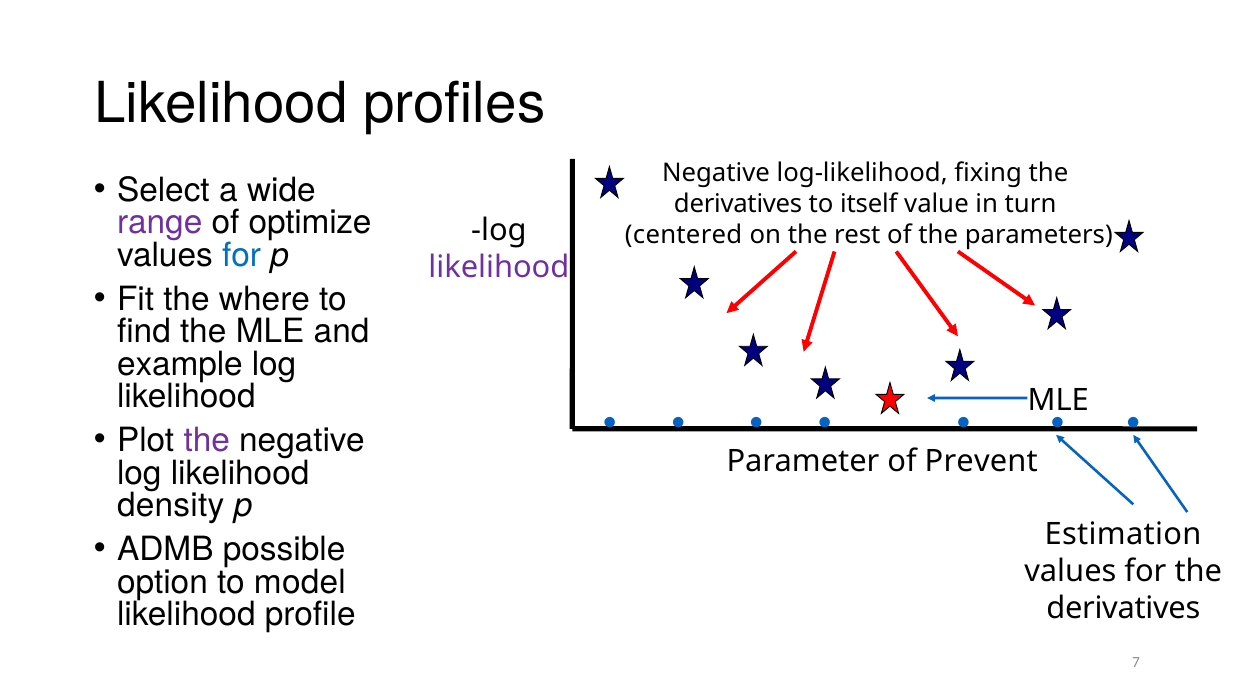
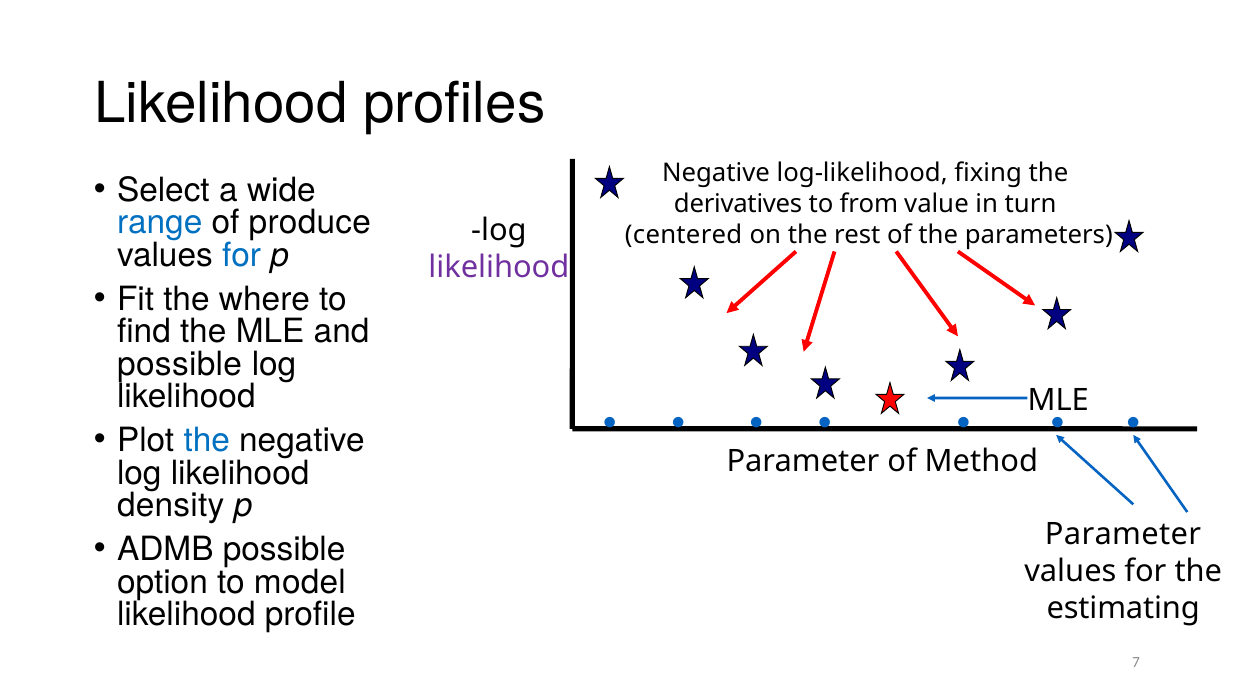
itself: itself -> from (869, 204)
range colour: purple -> blue (160, 223)
optimize: optimize -> produce (310, 223)
example: example -> possible (180, 364)
the colour: purple -> blue (207, 441)
Prevent: Prevent -> Method (981, 462)
Estimation: Estimation -> Parameter (1123, 535)
derivatives: derivatives -> estimating (1123, 609)
